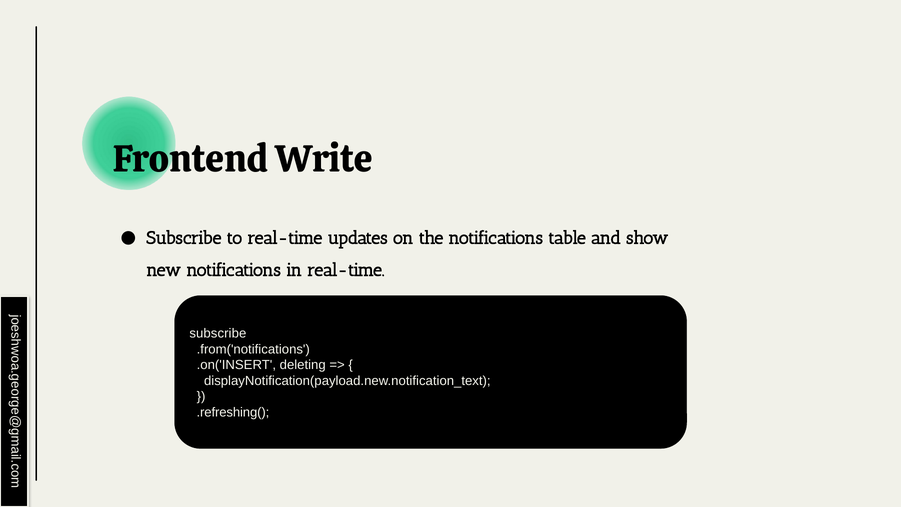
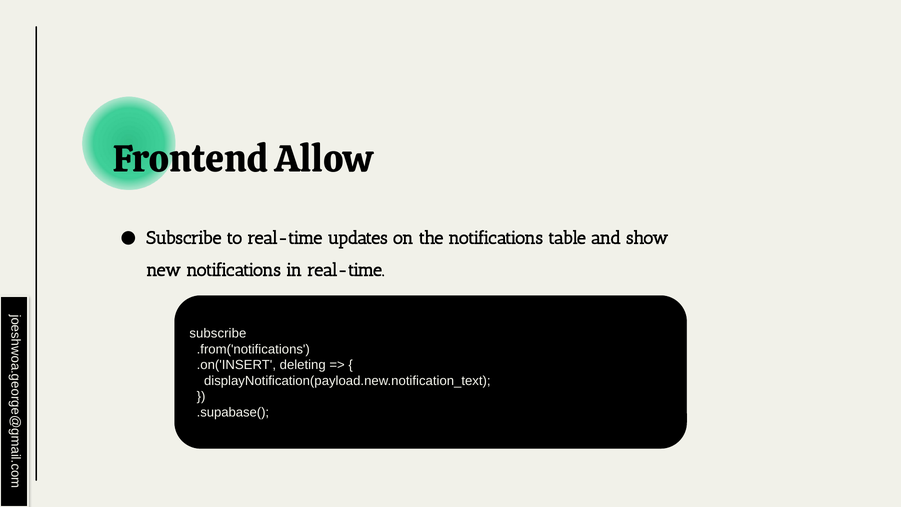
Write: Write -> Allow (324, 160)
.refreshing(: .refreshing( -> .supabase( (233, 412)
